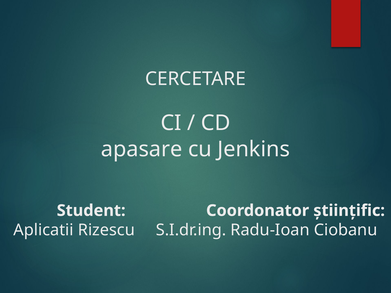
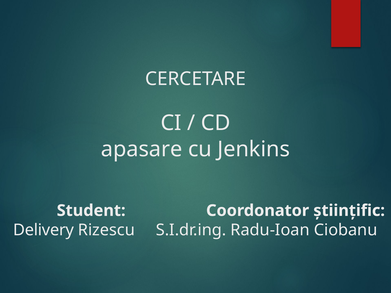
Aplicatii: Aplicatii -> Delivery (44, 230)
